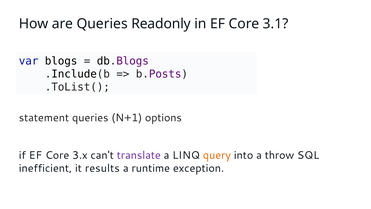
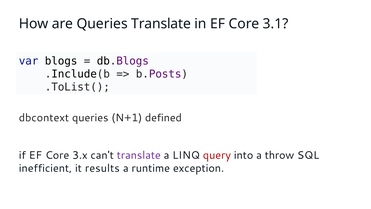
Queries Readonly: Readonly -> Translate (161, 24)
statement: statement -> dbcontext (44, 118)
options: options -> defined (163, 118)
query colour: orange -> red (217, 155)
